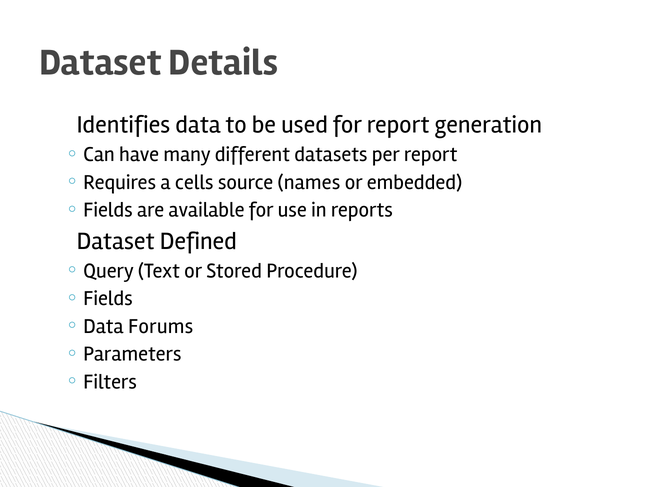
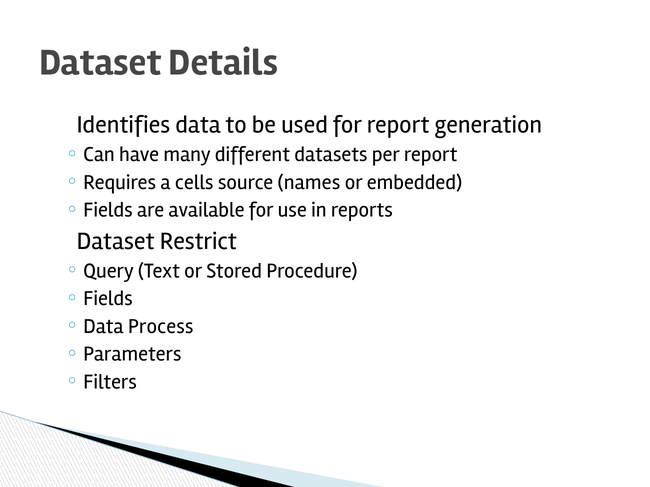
Defined: Defined -> Restrict (198, 241)
Forums: Forums -> Process (161, 327)
